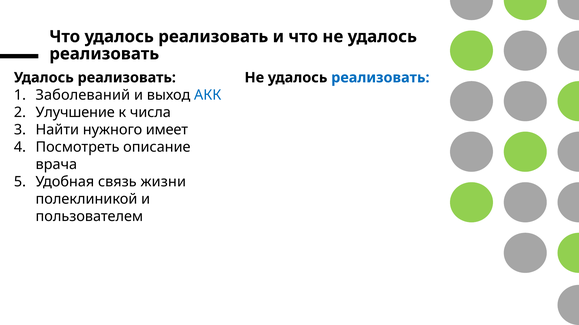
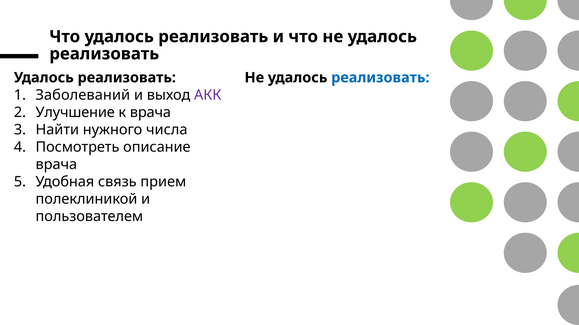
АКК colour: blue -> purple (208, 95)
к числа: числа -> врача (150, 113)
имеет: имеет -> числа (167, 130)
жизни: жизни -> прием (163, 182)
